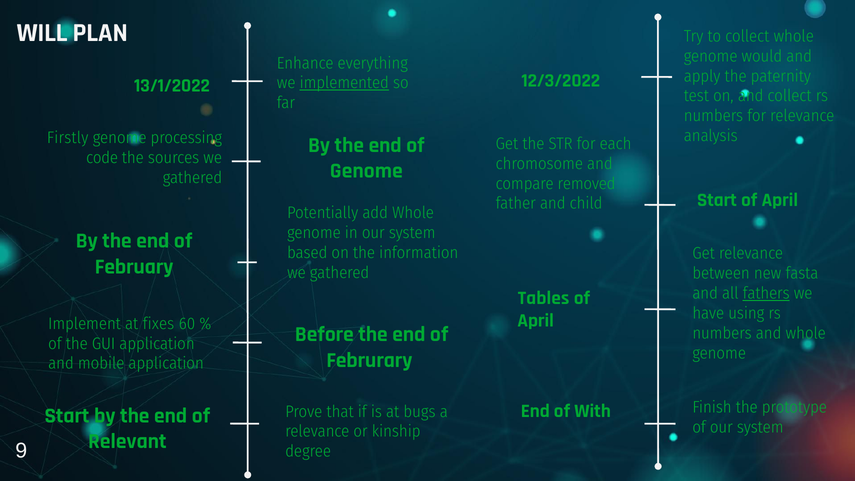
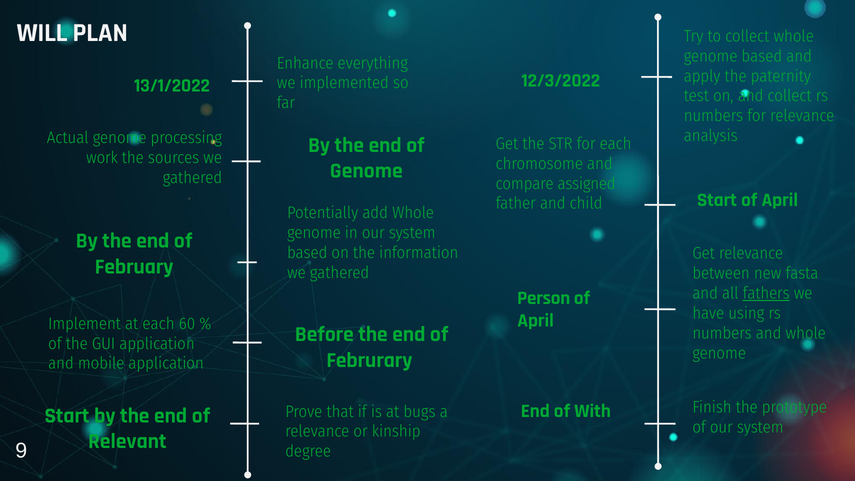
genome would: would -> based (762, 56)
implemented underline: present -> none (344, 83)
Firstly: Firstly -> Actual (68, 138)
code: code -> work (102, 158)
removed: removed -> assigned (587, 184)
Tables: Tables -> Person (544, 298)
at fixes: fixes -> each (158, 324)
